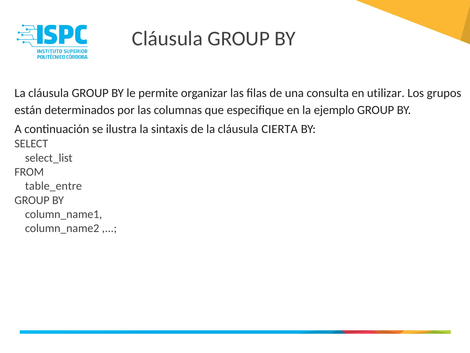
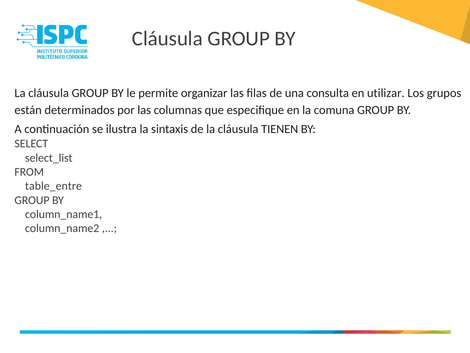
ejemplo: ejemplo -> comuna (334, 110)
CIERTA: CIERTA -> TIENEN (280, 129)
